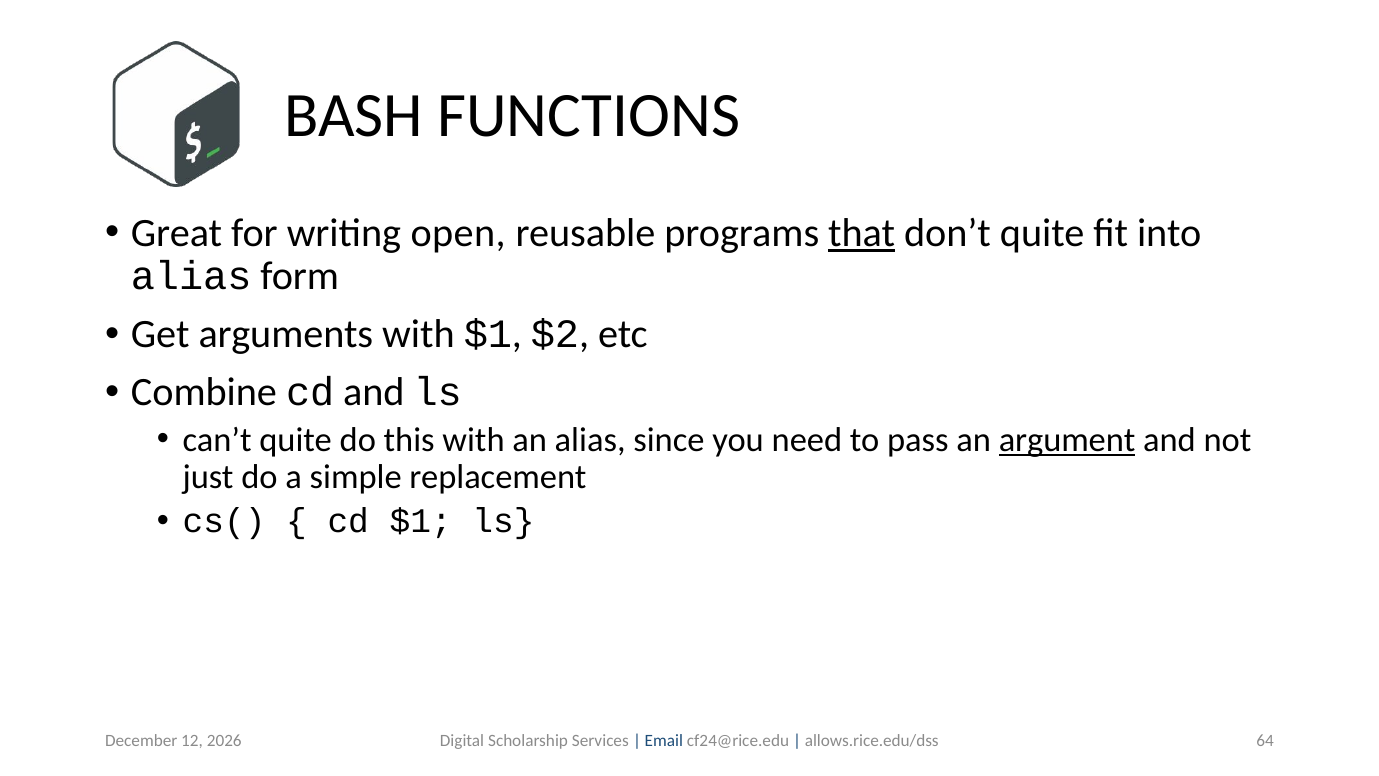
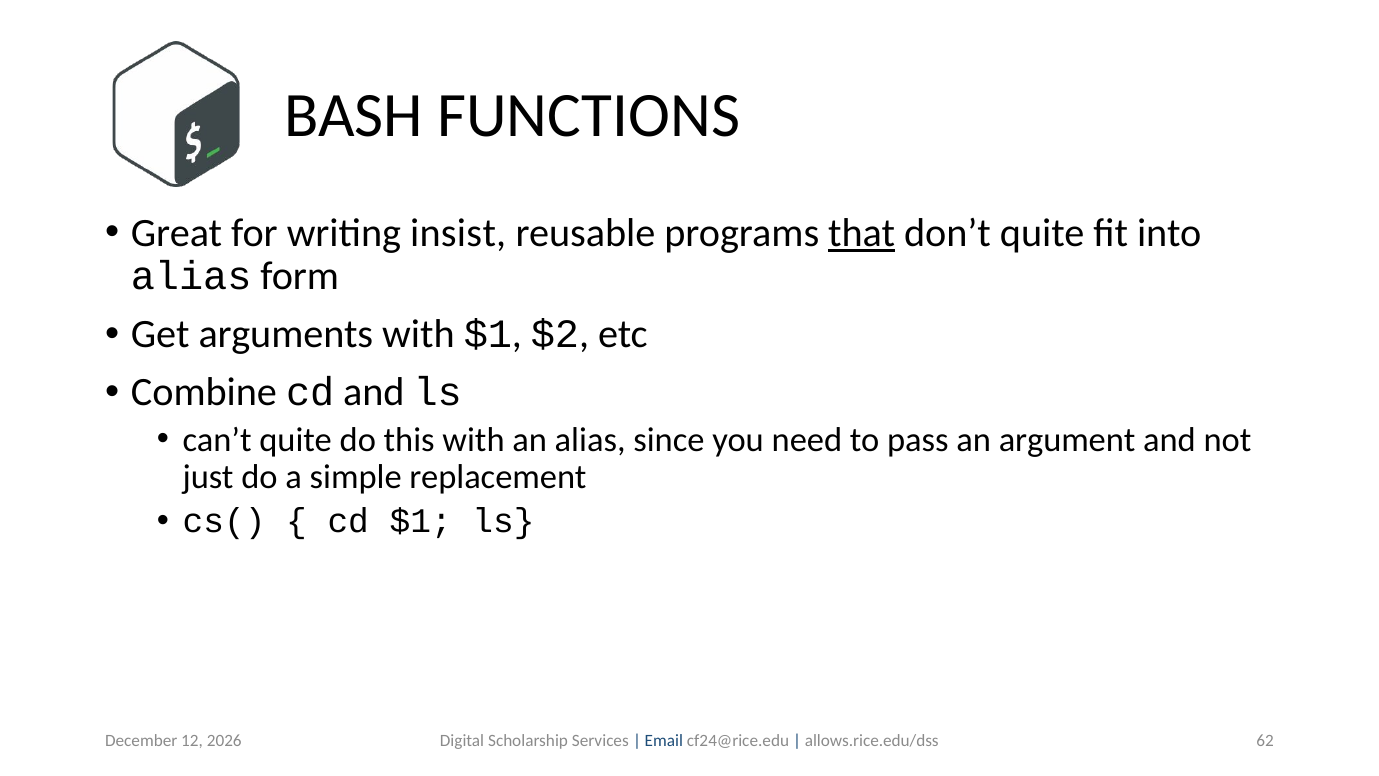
open: open -> insist (458, 233)
argument underline: present -> none (1067, 440)
64: 64 -> 62 (1265, 741)
